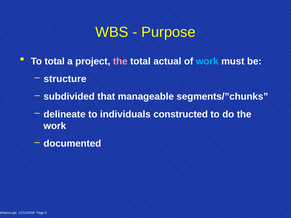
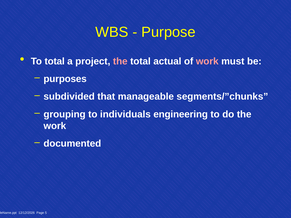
work colour: light blue -> pink (207, 61)
structure: structure -> purposes (65, 79)
delineate: delineate -> grouping (65, 114)
constructed: constructed -> engineering (181, 114)
